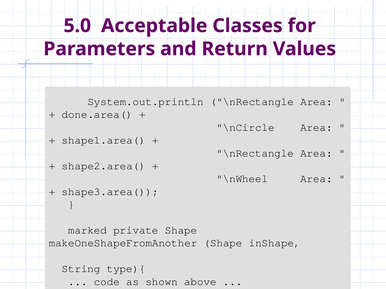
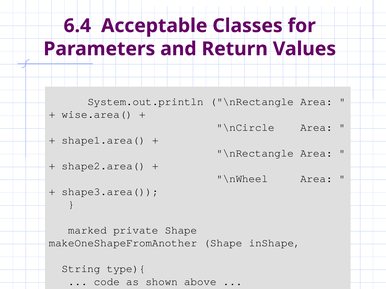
5.0: 5.0 -> 6.4 (77, 26)
done.area(: done.area( -> wise.area( (97, 115)
